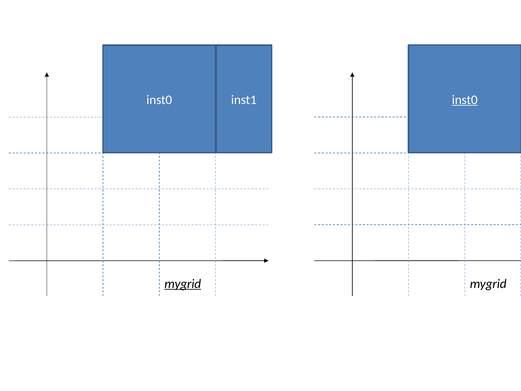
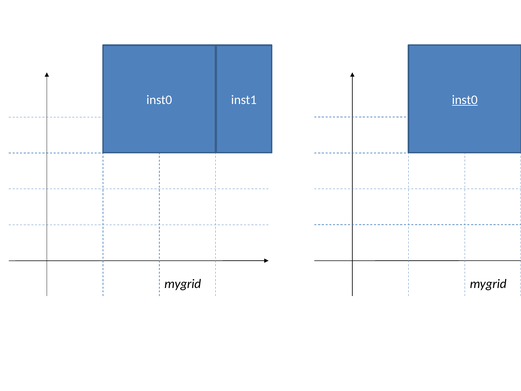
mygrid underline: present -> none (183, 284)
